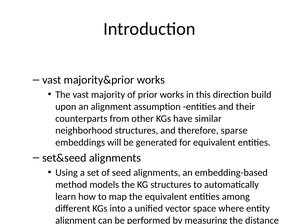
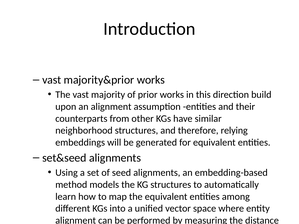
sparse: sparse -> relying (234, 131)
